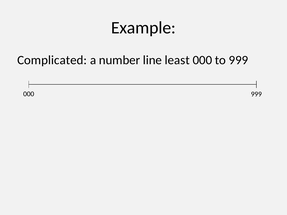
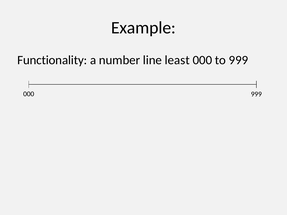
Complicated: Complicated -> Functionality (52, 60)
